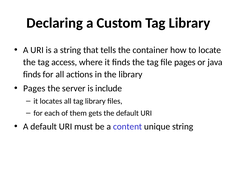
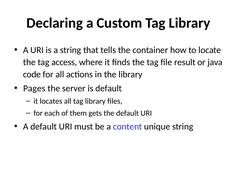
file pages: pages -> result (185, 62)
finds: finds -> code (32, 74)
is include: include -> default (109, 88)
